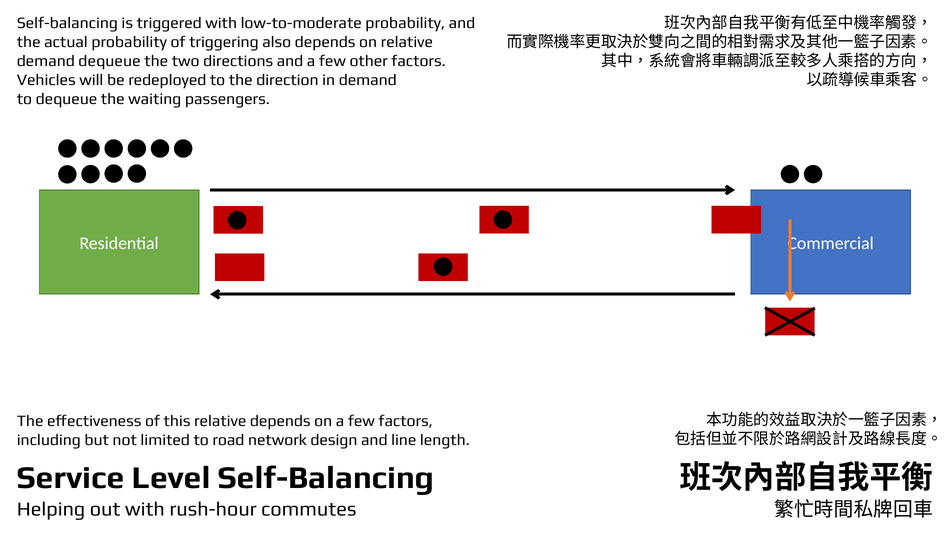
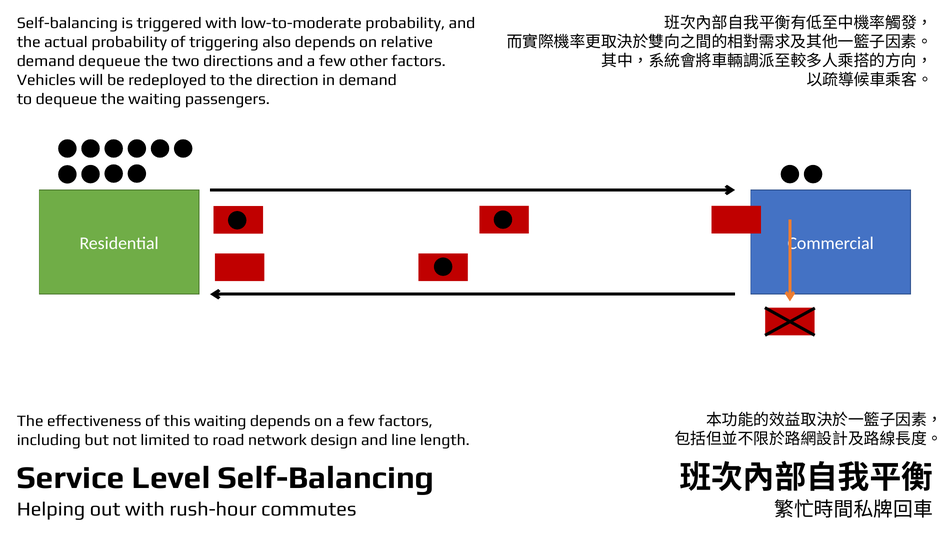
this relative: relative -> waiting (220, 421)
